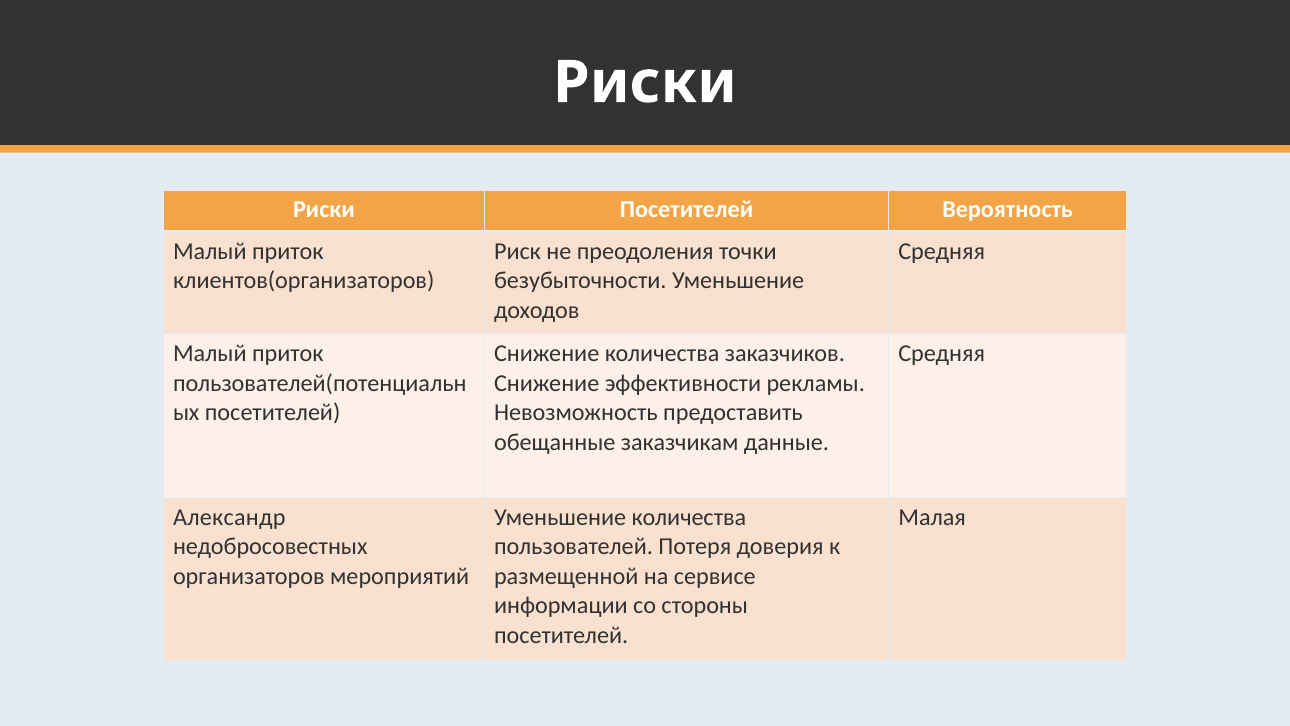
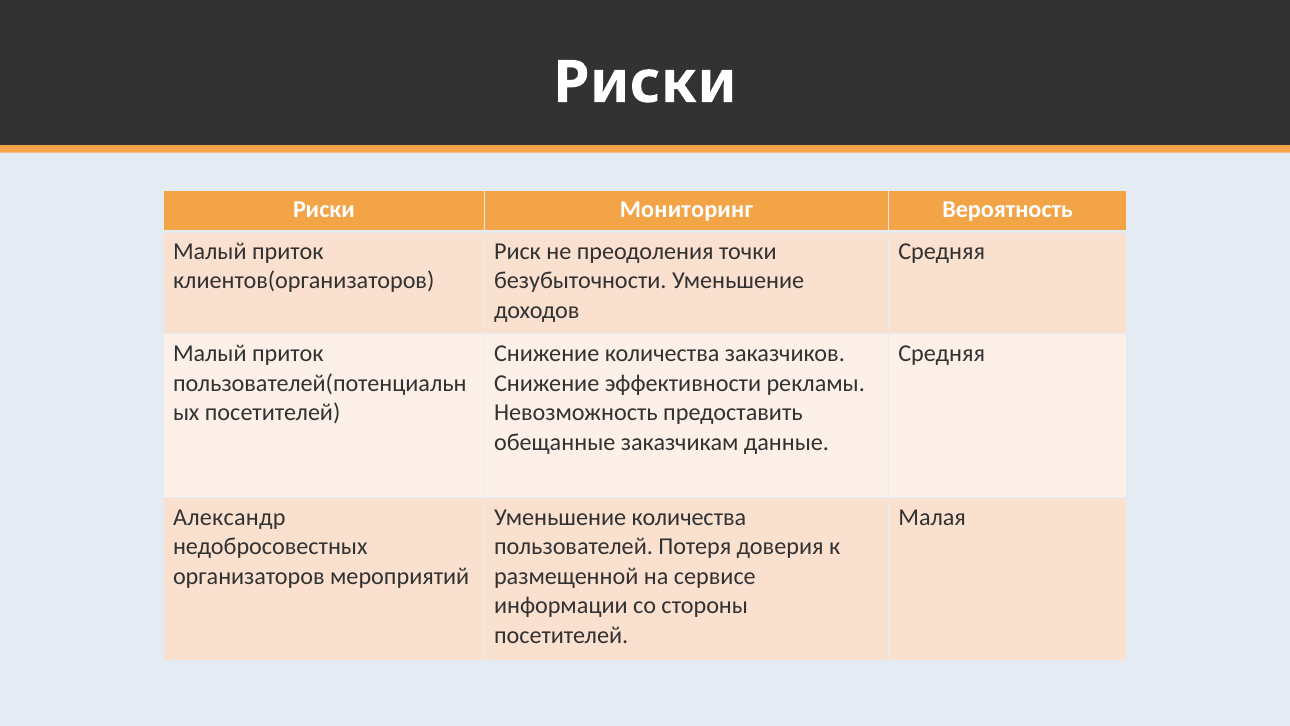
Риски Посетителей: Посетителей -> Мониторинг (686, 210)
